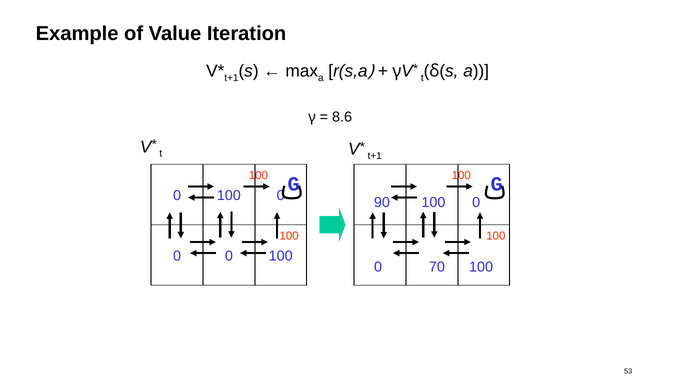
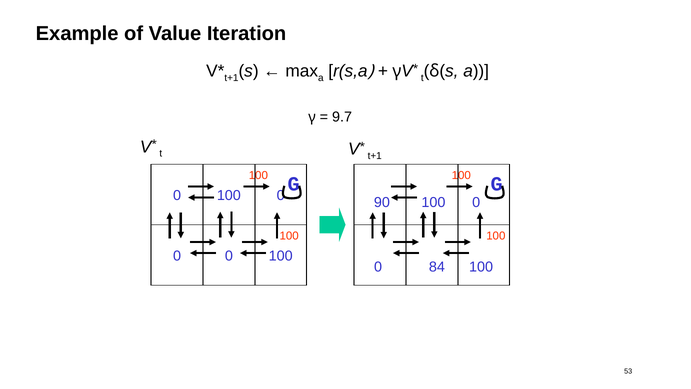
8.6: 8.6 -> 9.7 (342, 117)
70: 70 -> 84 (437, 267)
